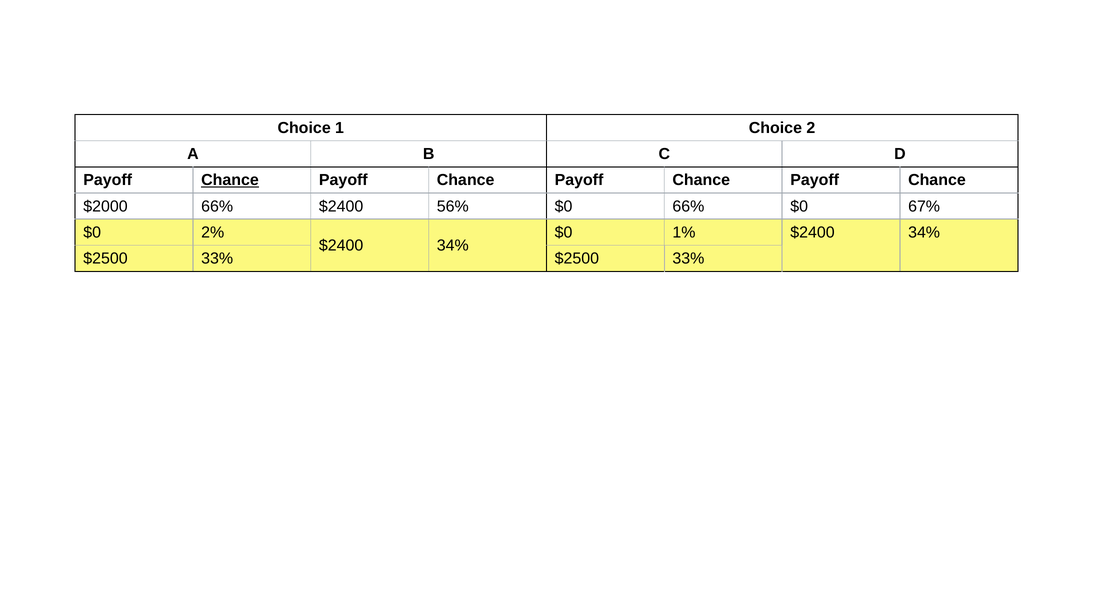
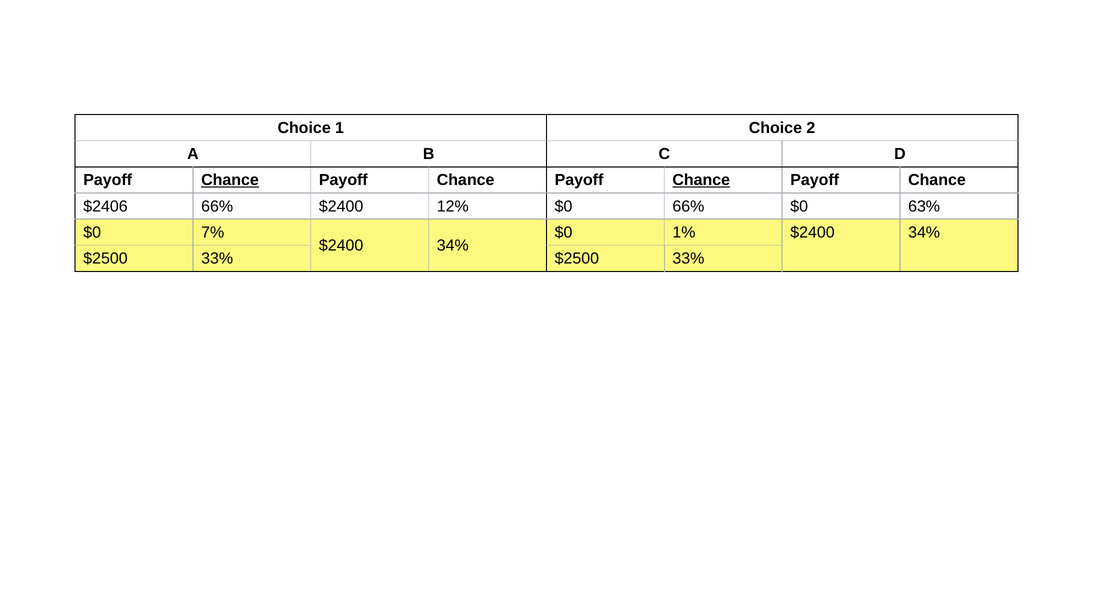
Chance underline: none -> present (701, 180)
$2000: $2000 -> $2406 (106, 206)
56%: 56% -> 12% (453, 206)
67%: 67% -> 63% (924, 206)
2%: 2% -> 7% (213, 232)
